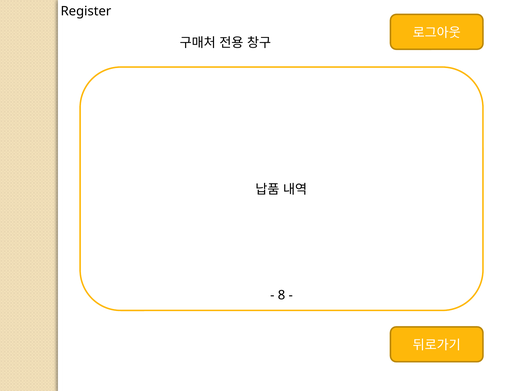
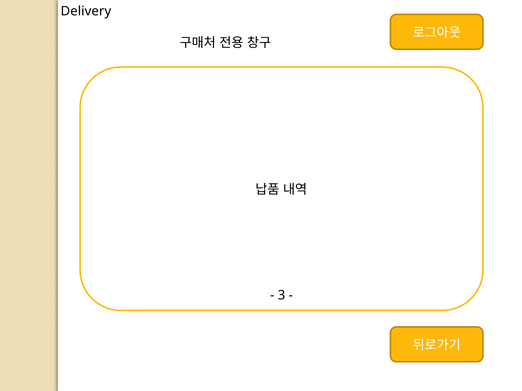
Register: Register -> Delivery (86, 11)
8: 8 -> 3 (282, 296)
